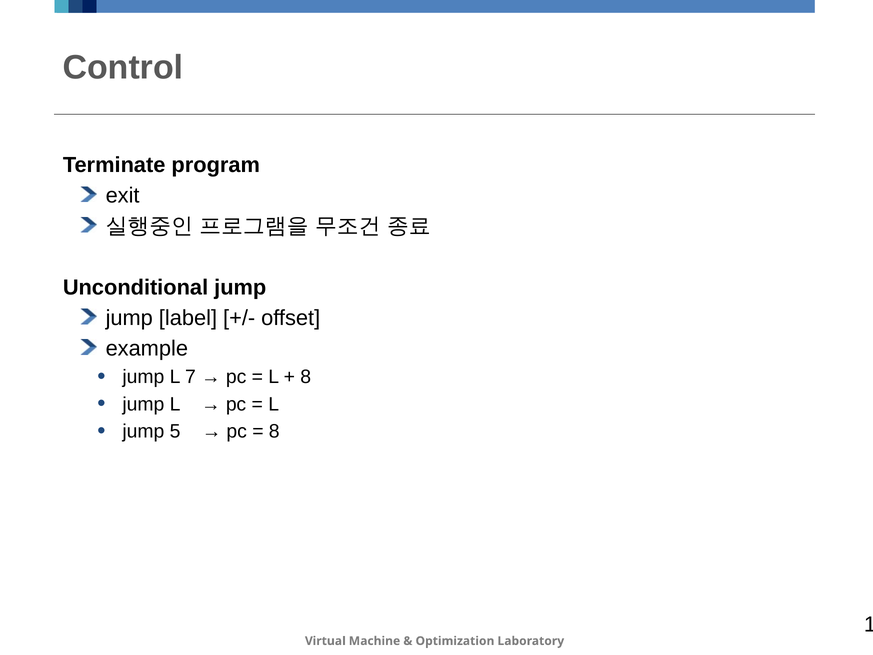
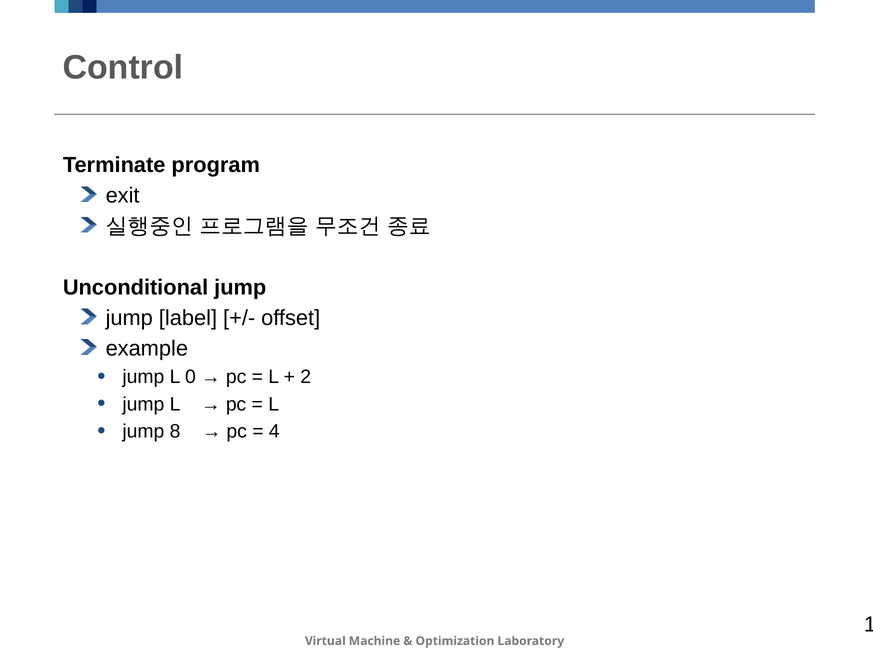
7: 7 -> 0 (190, 377)
8: 8 -> 2 (306, 377)
5: 5 -> 8 (175, 431)
8: 8 -> 4 (274, 431)
